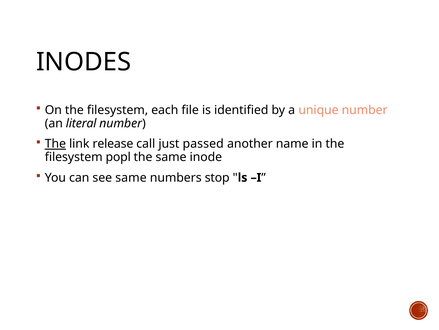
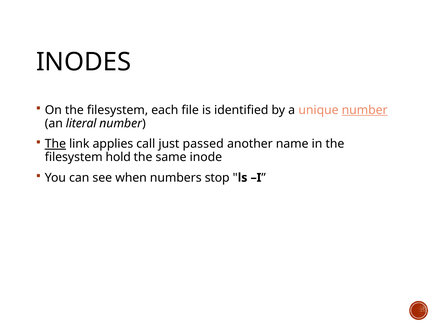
number underline: none -> present (365, 110)
release: release -> applies (113, 144)
popl: popl -> hold (118, 157)
see same: same -> when (131, 177)
